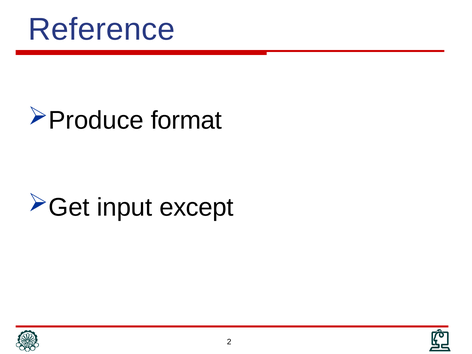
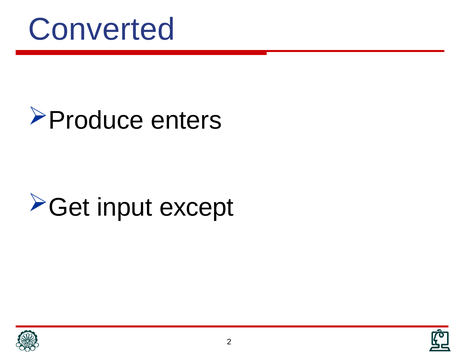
Reference: Reference -> Converted (102, 30)
format: format -> enters (186, 120)
